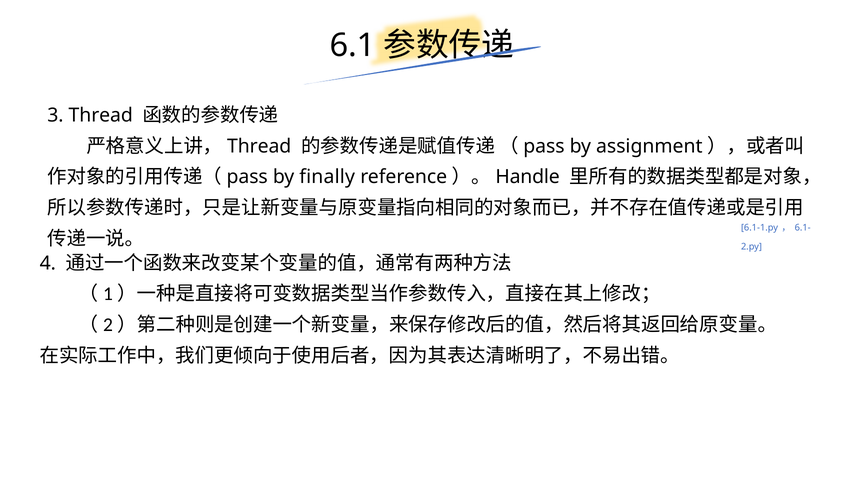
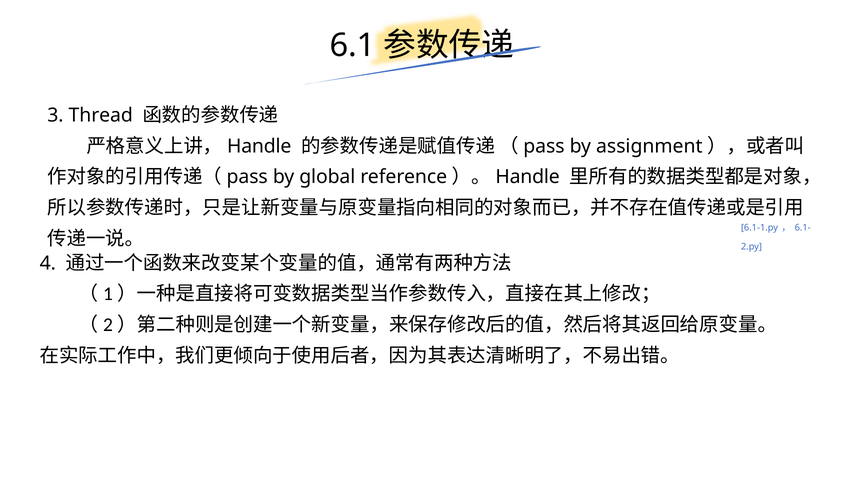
Thread: Thread -> Handle (259, 146)
finally: finally -> global (327, 177)
